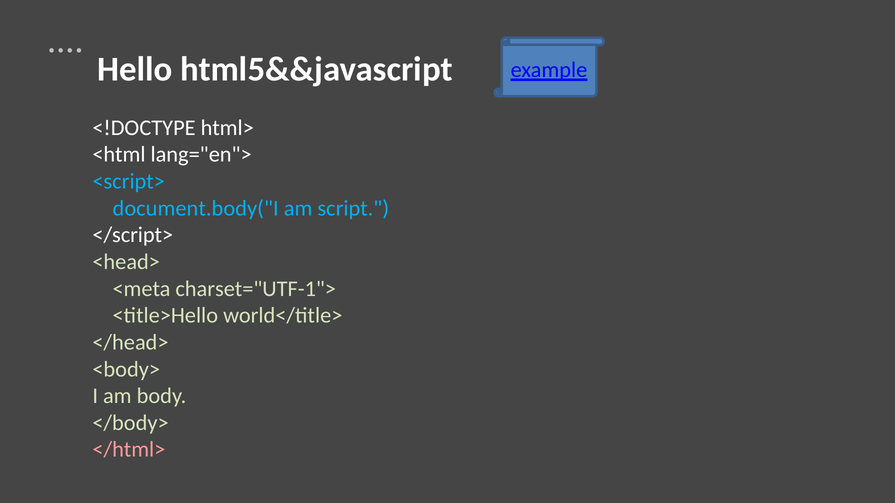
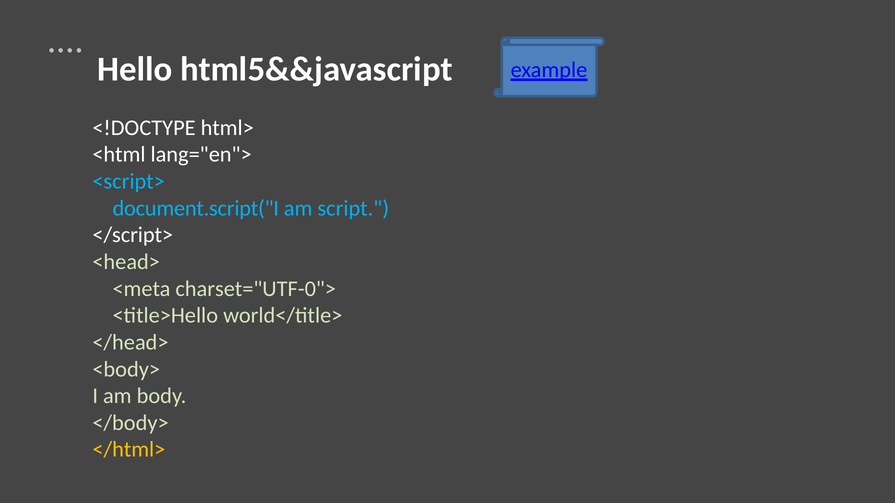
document.body("I: document.body("I -> document.script("I (196, 208)
charset="UTF-1">: charset="UTF-1"> -> charset="UTF-0"> (256, 289)
</html> colour: pink -> yellow (129, 450)
